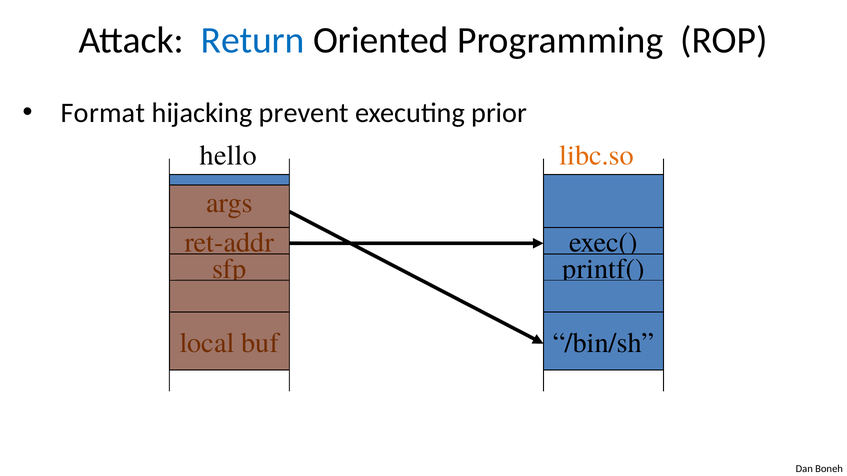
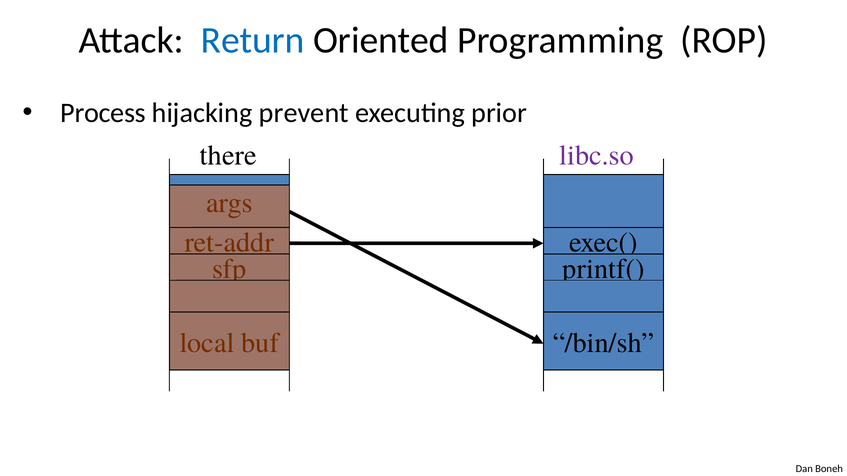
Format: Format -> Process (103, 113)
hello: hello -> there (228, 155)
libc.so colour: orange -> purple (597, 155)
